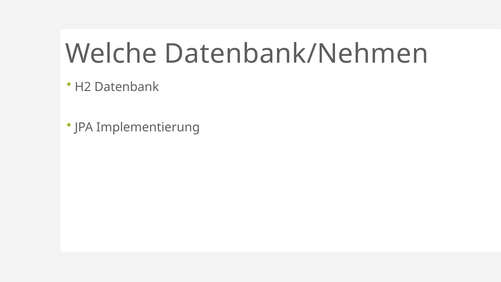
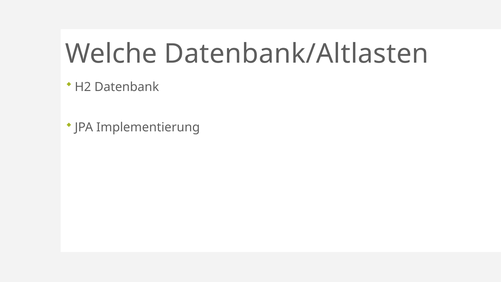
Datenbank/Nehmen: Datenbank/Nehmen -> Datenbank/Altlasten (296, 54)
